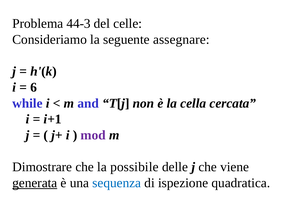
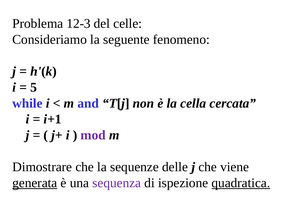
44-3: 44-3 -> 12-3 (79, 24)
assegnare: assegnare -> fenomeno (181, 40)
6: 6 -> 5 (34, 87)
possibile: possibile -> sequenze (134, 167)
sequenza colour: blue -> purple (117, 183)
quadratica underline: none -> present (241, 183)
